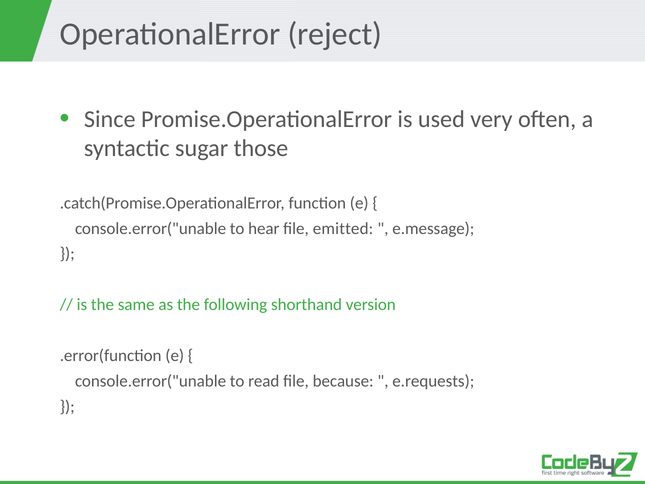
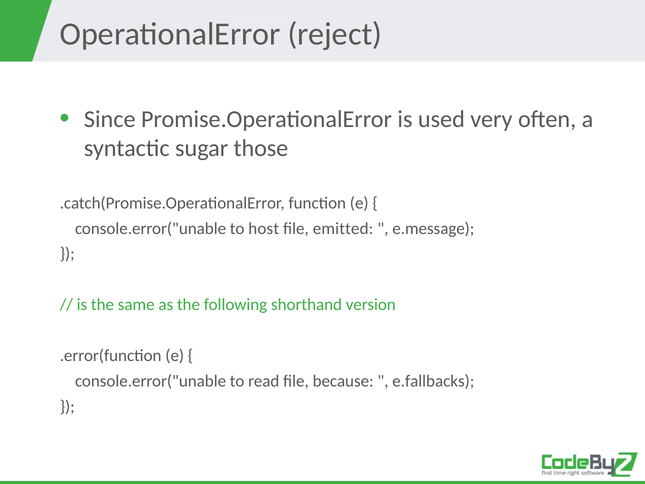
hear: hear -> host (264, 228)
e.requests: e.requests -> e.fallbacks (433, 381)
